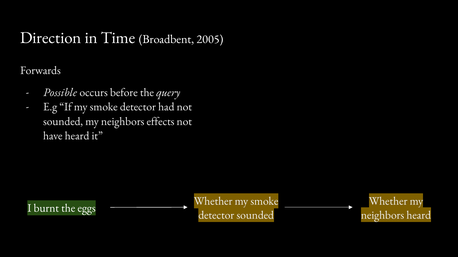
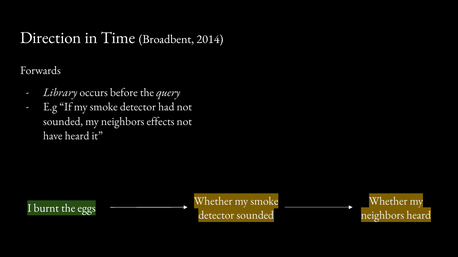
2005: 2005 -> 2014 (210, 39)
Possible: Possible -> Library (60, 93)
